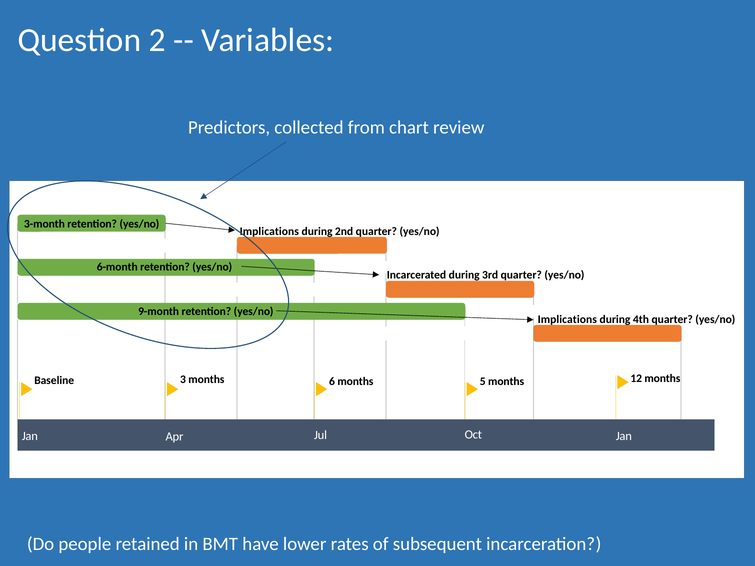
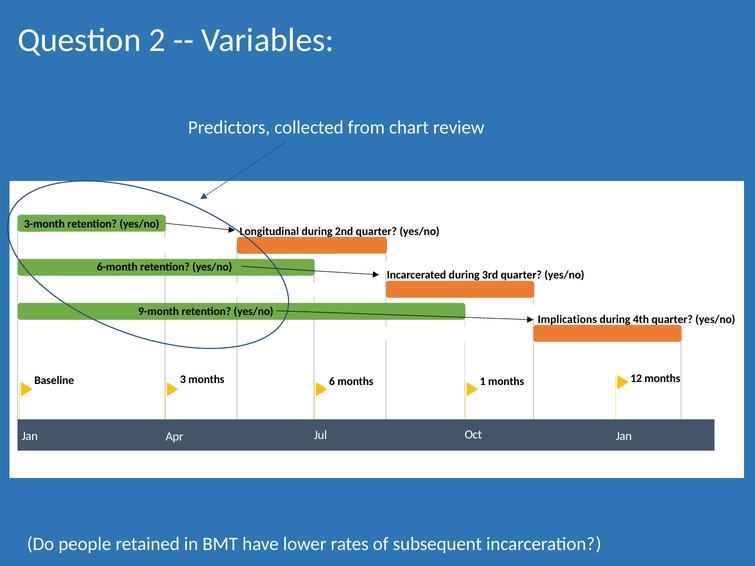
Implications: Implications -> Longitudinal (269, 232)
5: 5 -> 1 (483, 382)
